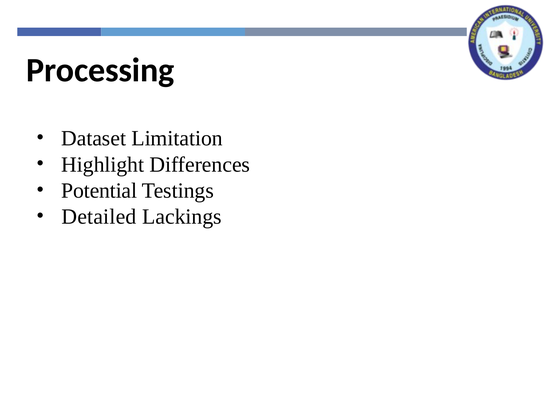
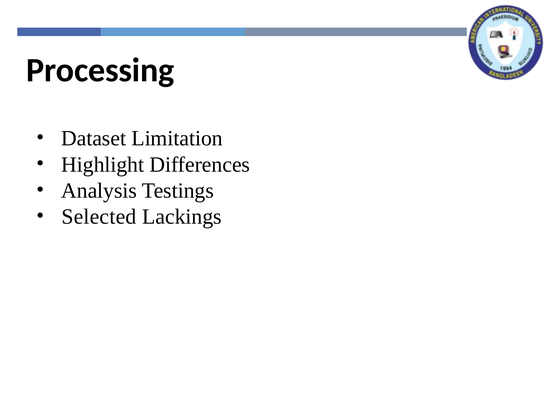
Potential: Potential -> Analysis (99, 190)
Detailed: Detailed -> Selected (99, 216)
